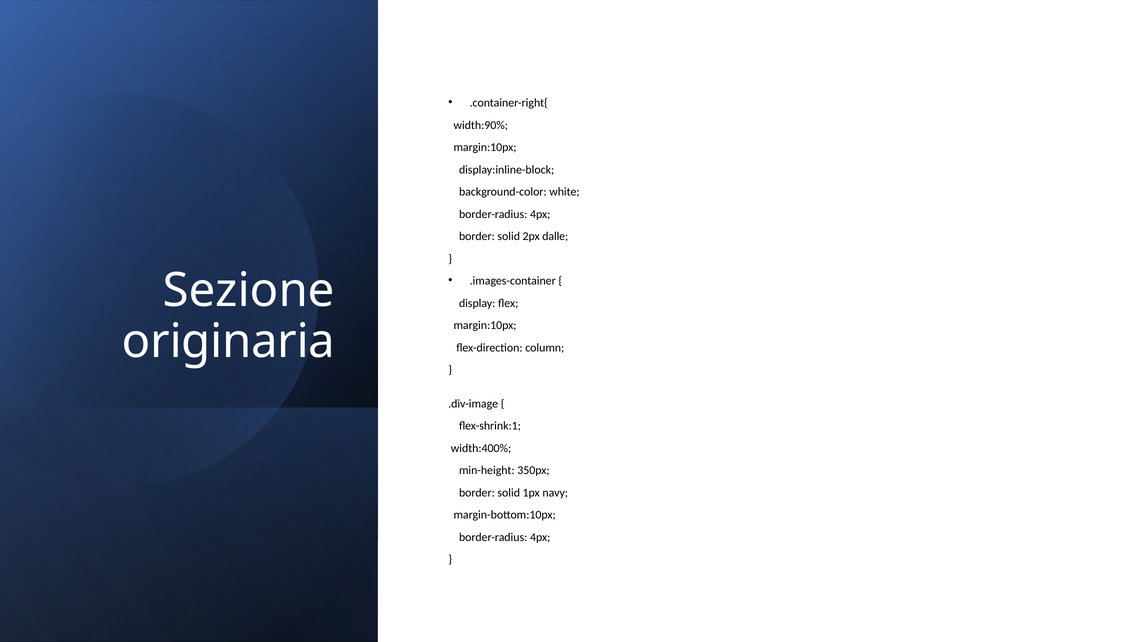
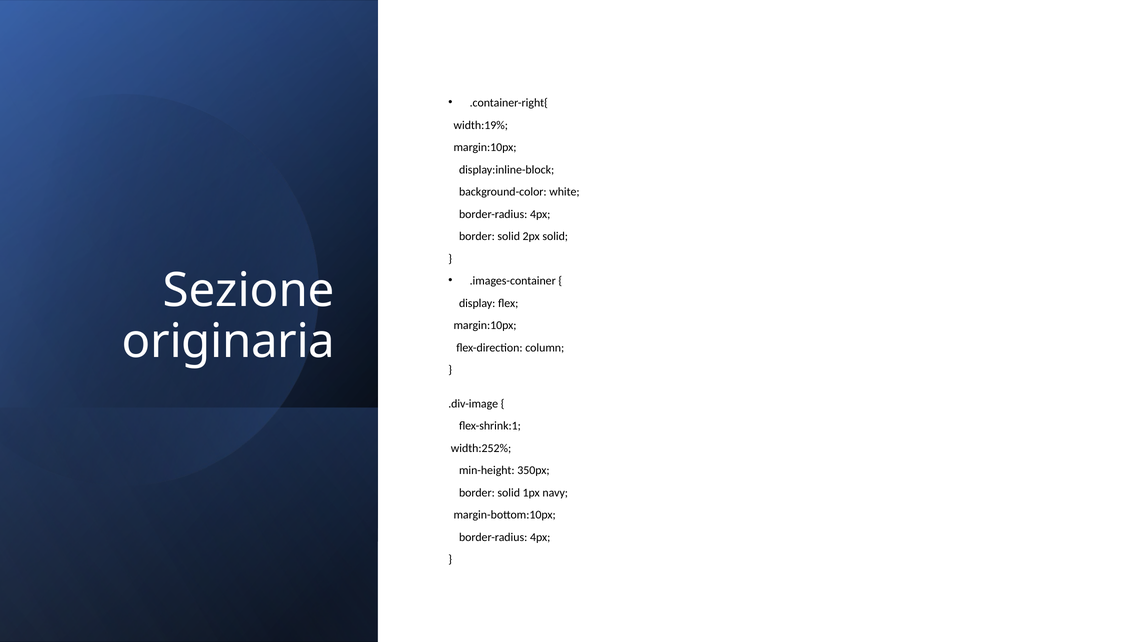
width:90%: width:90% -> width:19% (481, 125)
2px dalle: dalle -> solid (555, 236)
width:400%: width:400% -> width:252% (481, 448)
